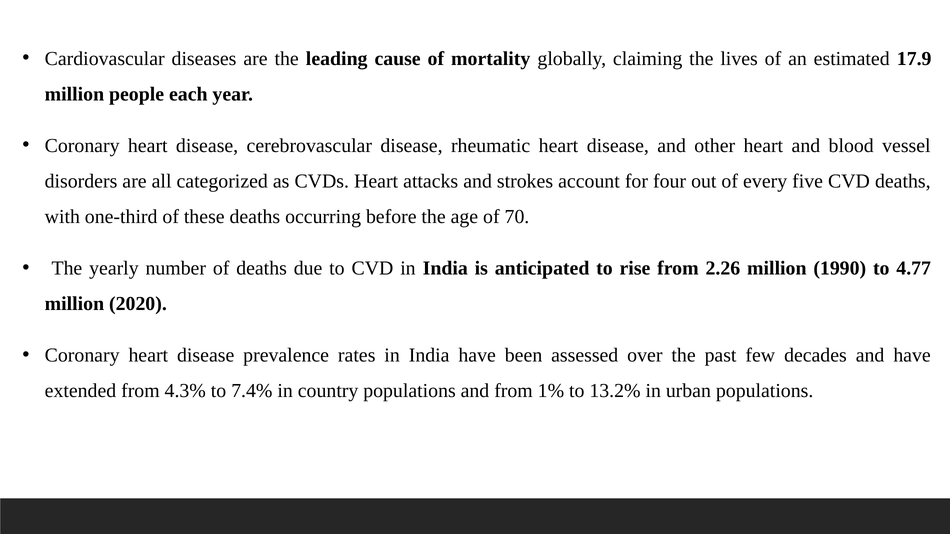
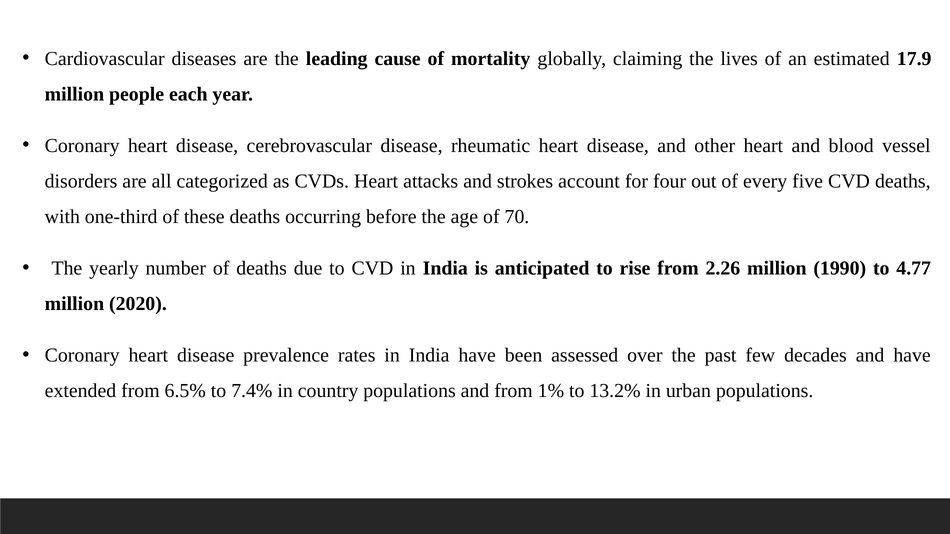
4.3%: 4.3% -> 6.5% (185, 391)
